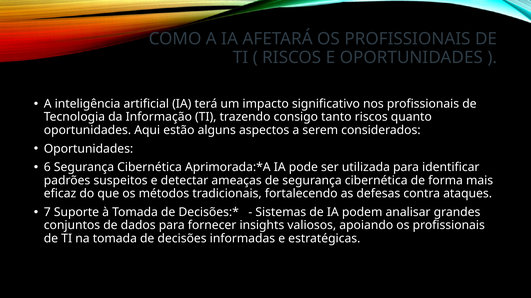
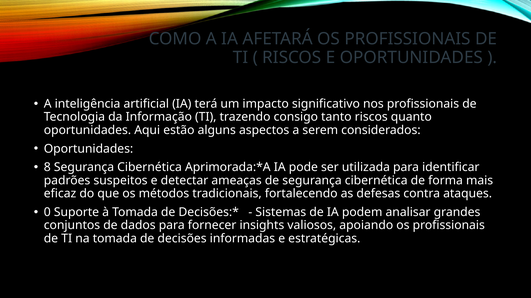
6: 6 -> 8 (47, 168)
7: 7 -> 0 (47, 213)
